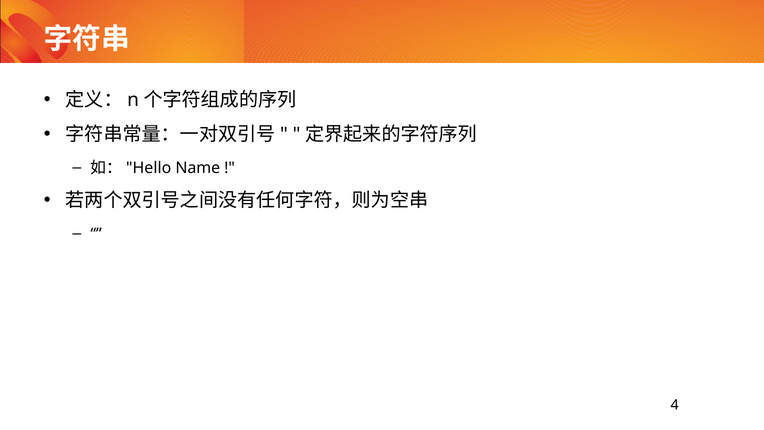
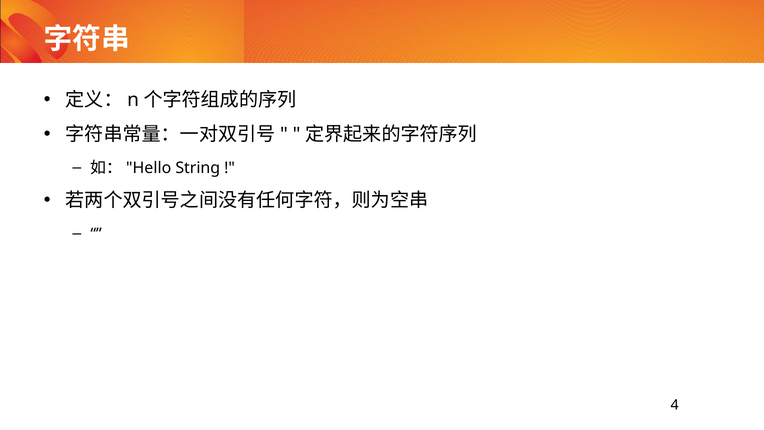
Name: Name -> String (198, 168)
